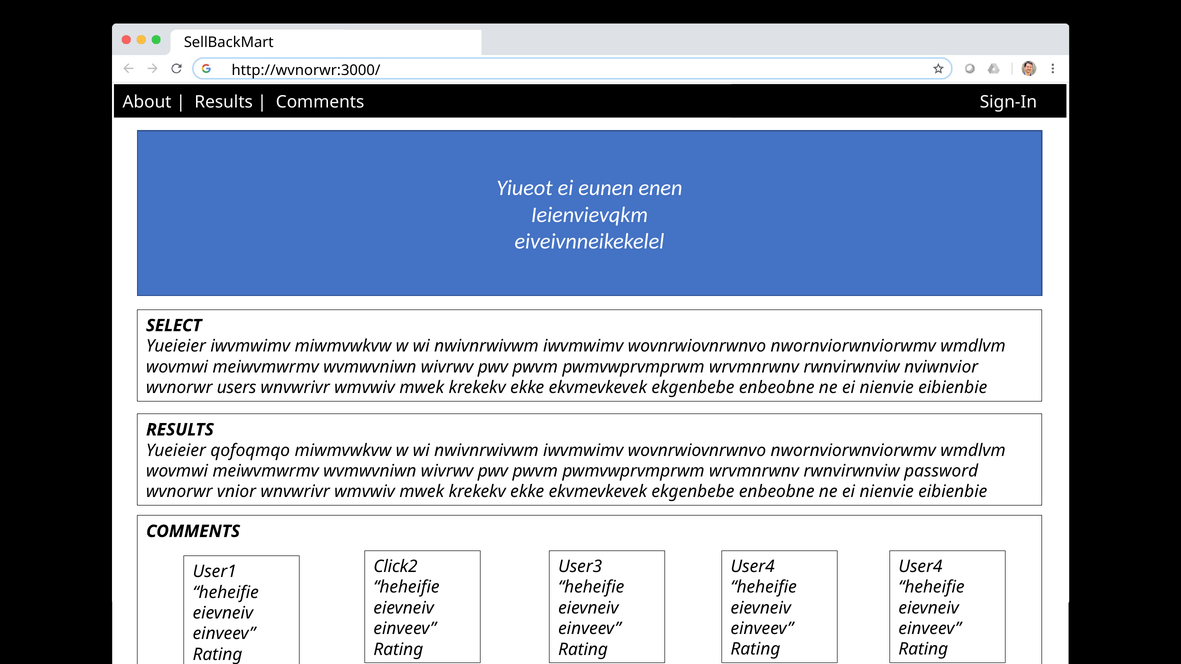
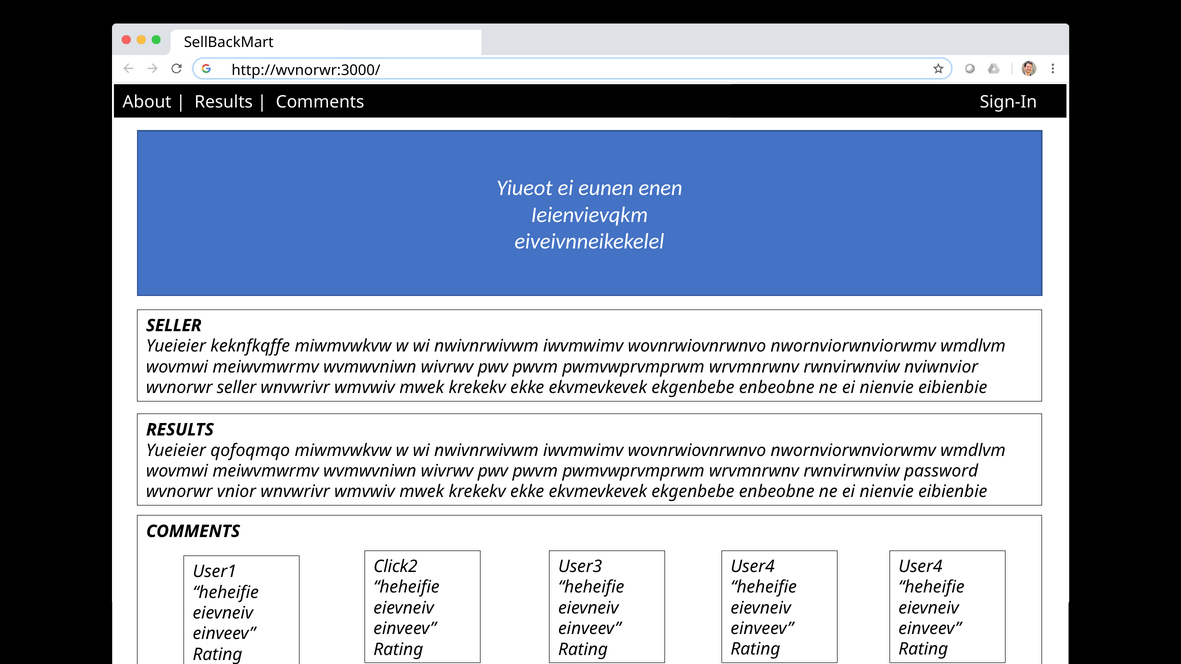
SELECT: SELECT -> SELLER (174, 326)
Yueieier iwvmwimv: iwvmwimv -> keknfkqffe (250, 346)
wvnorwr users: users -> seller (237, 388)
